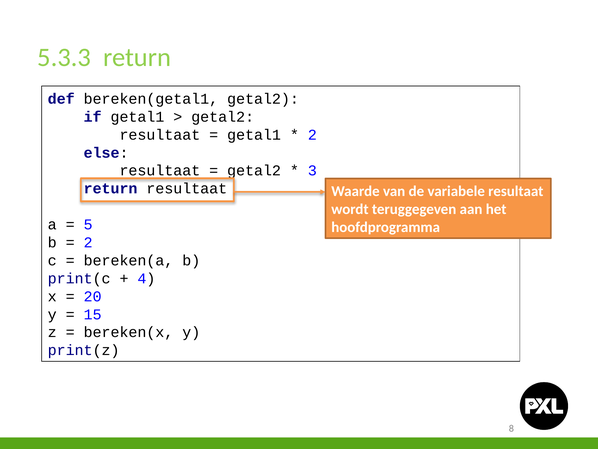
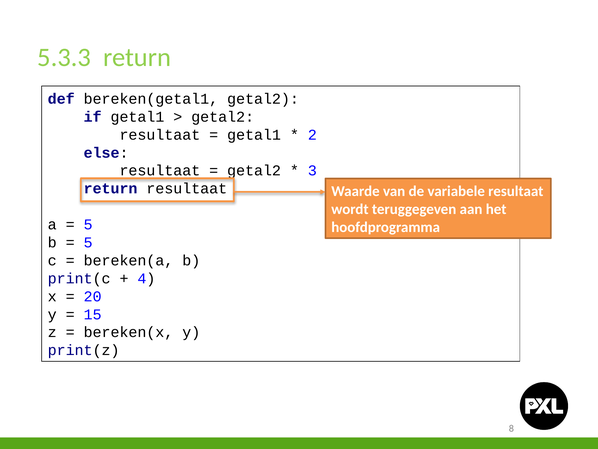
2: 2 -> 5 (88, 242)
